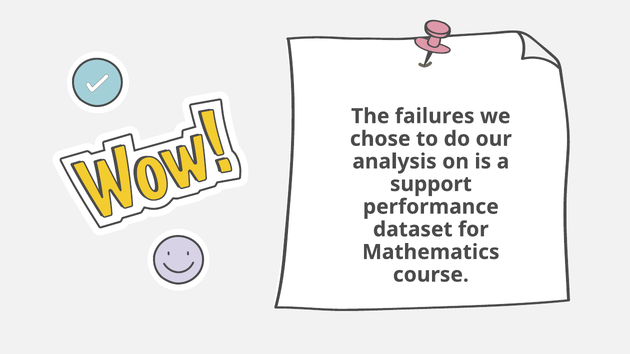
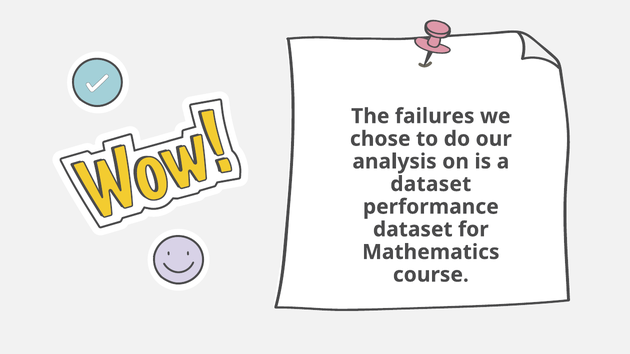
support: support -> dataset (431, 184)
